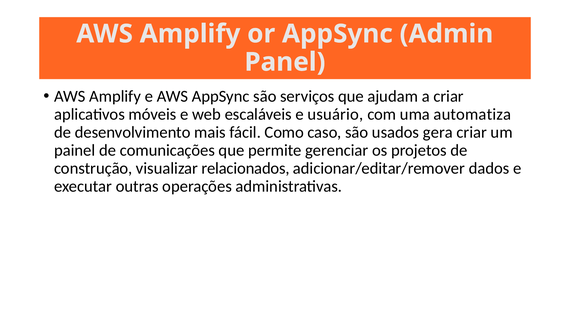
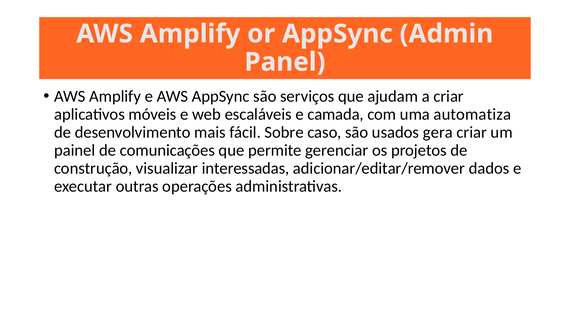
usuário: usuário -> camada (336, 114)
Como: Como -> Sobre (284, 132)
relacionados: relacionados -> interessadas (246, 168)
